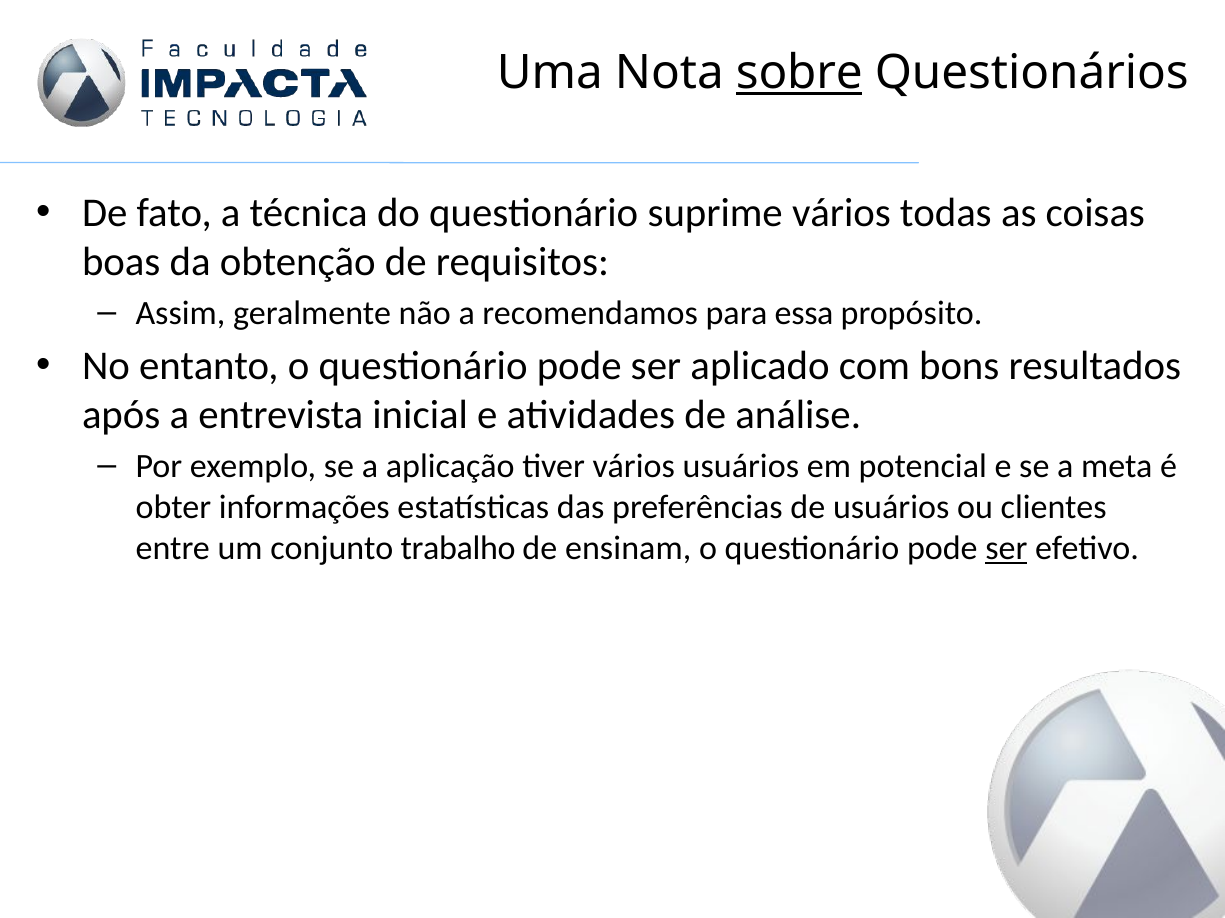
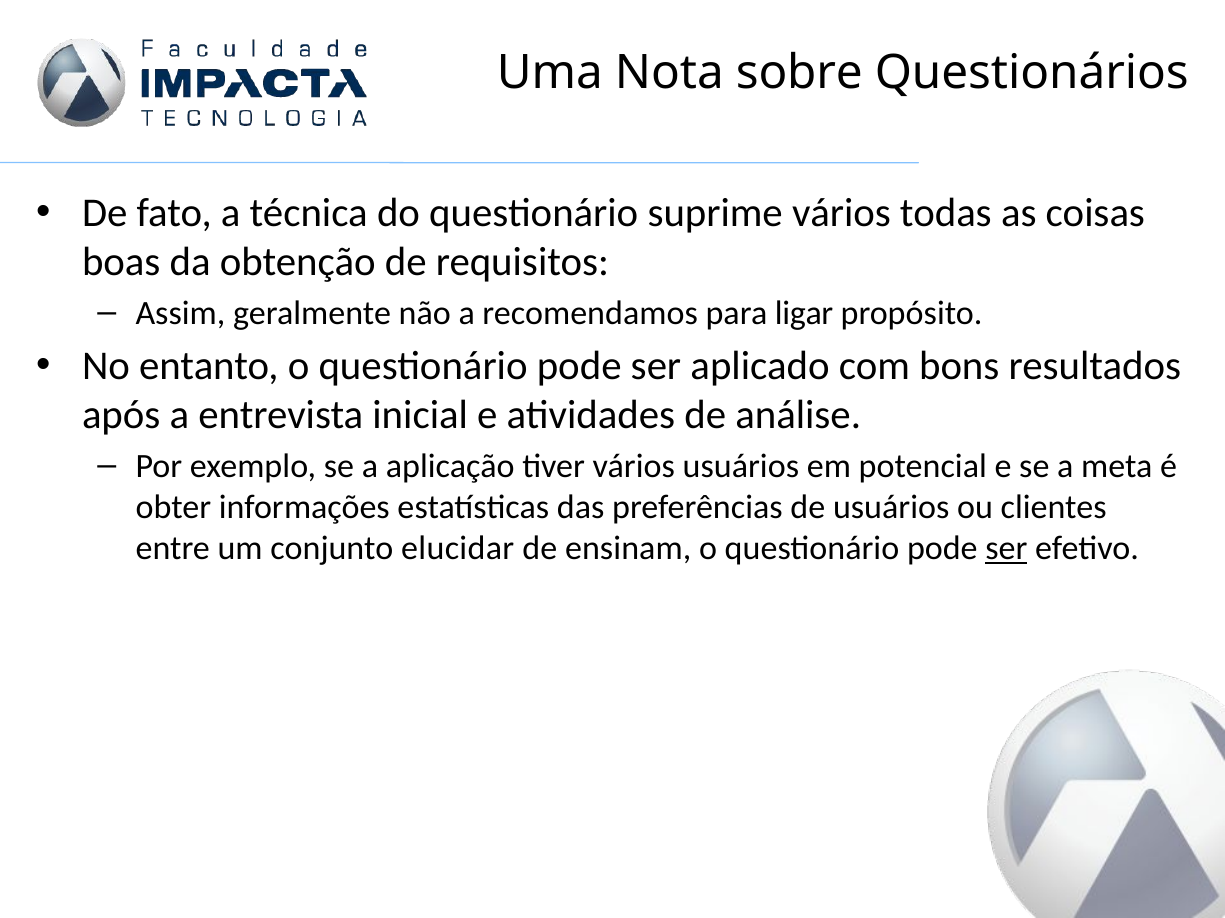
sobre underline: present -> none (799, 73)
essa: essa -> ligar (804, 313)
trabalho: trabalho -> elucidar (458, 549)
